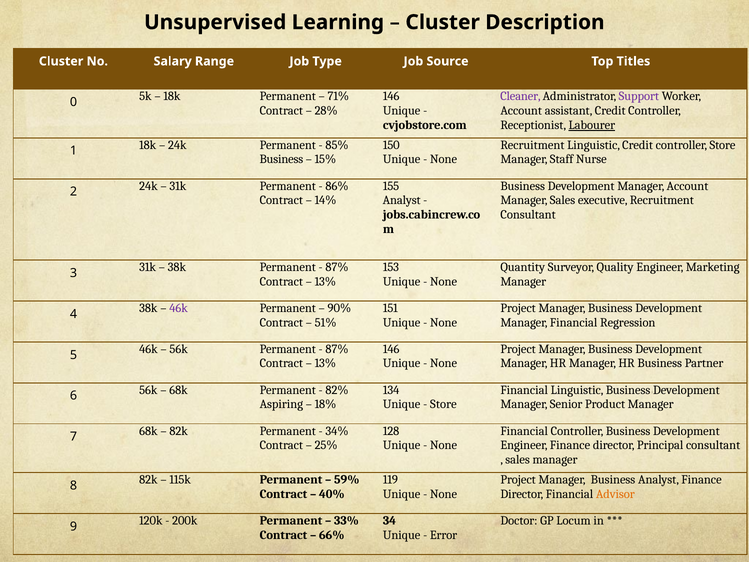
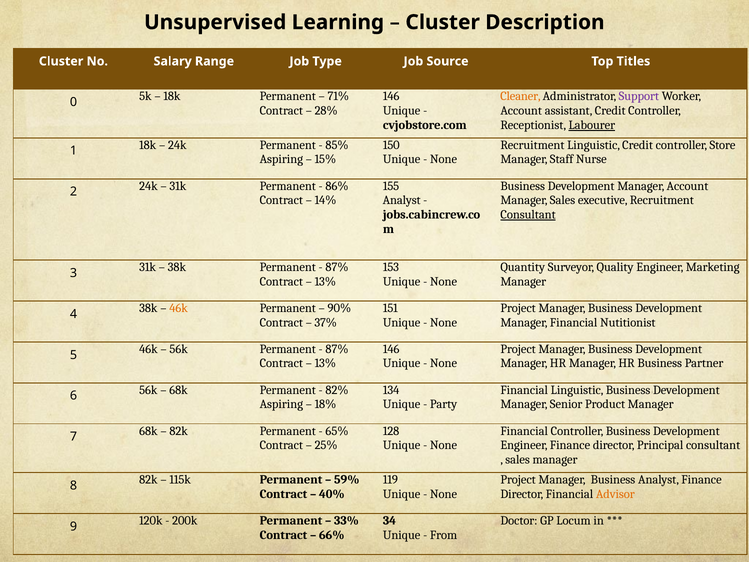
Cleaner colour: purple -> orange (520, 96)
Business: Business -> Aspiring (281, 159)
Consultant underline: none -> present (528, 215)
46k colour: purple -> orange (179, 308)
51%: 51% -> 37% (326, 322)
Regression: Regression -> Nutitionist (628, 322)
Store: Store -> Party (444, 404)
34%: 34% -> 65% (337, 431)
Error: Error -> From (444, 535)
